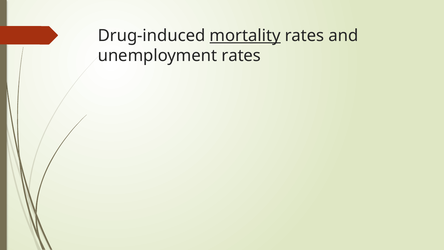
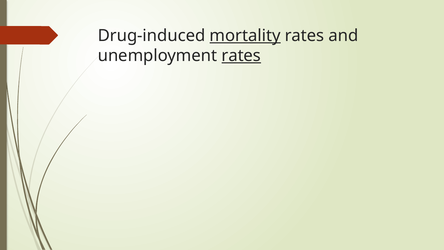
rates underline: none -> present (241, 56)
